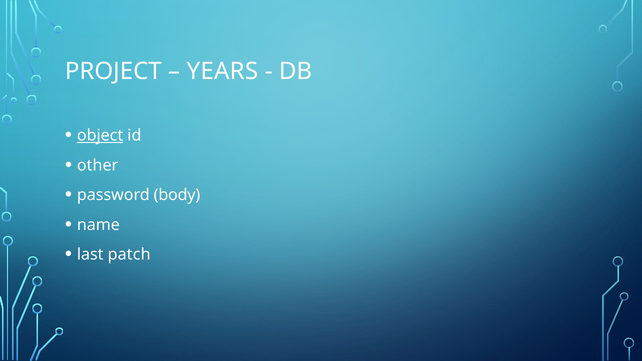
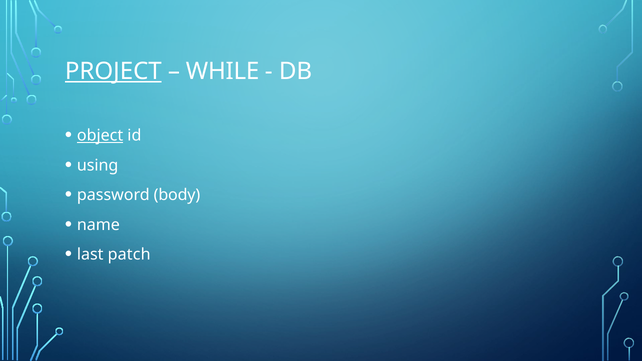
PROJECT underline: none -> present (113, 71)
YEARS: YEARS -> WHILE (223, 71)
other: other -> using (98, 165)
